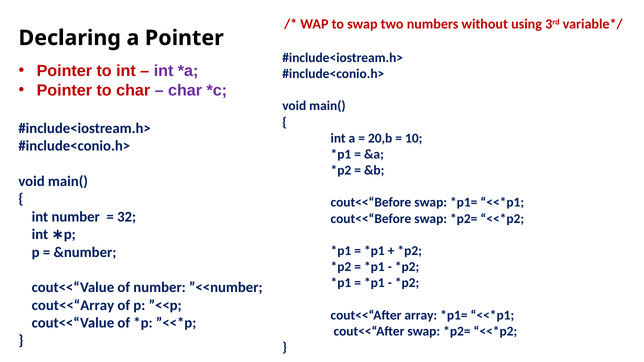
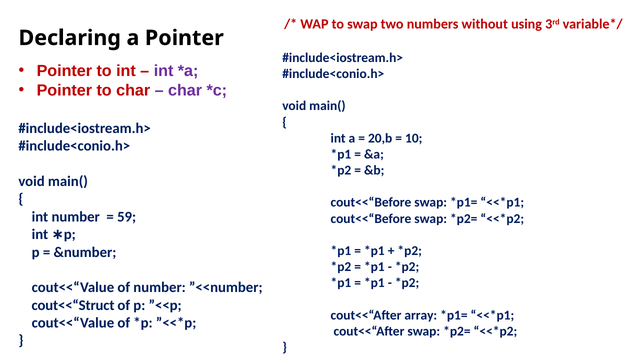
32: 32 -> 59 (127, 217)
cout<<“Array: cout<<“Array -> cout<<“Struct (73, 305)
